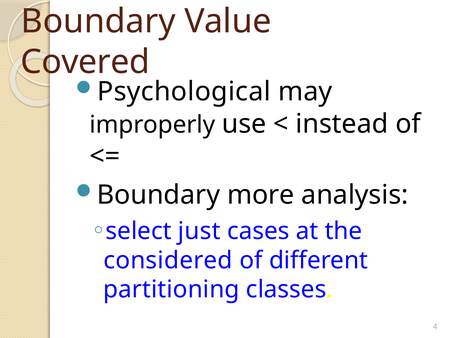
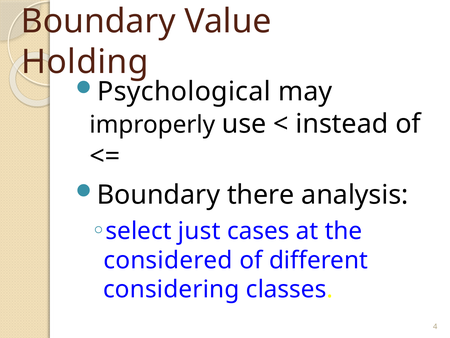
Covered: Covered -> Holding (85, 62)
more: more -> there (261, 195)
partitioning: partitioning -> considering (171, 289)
